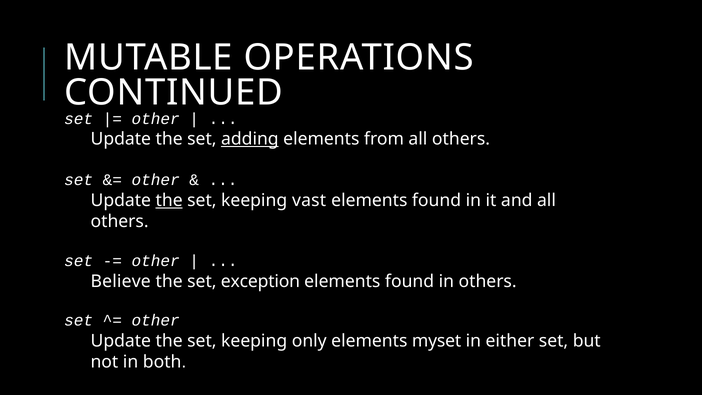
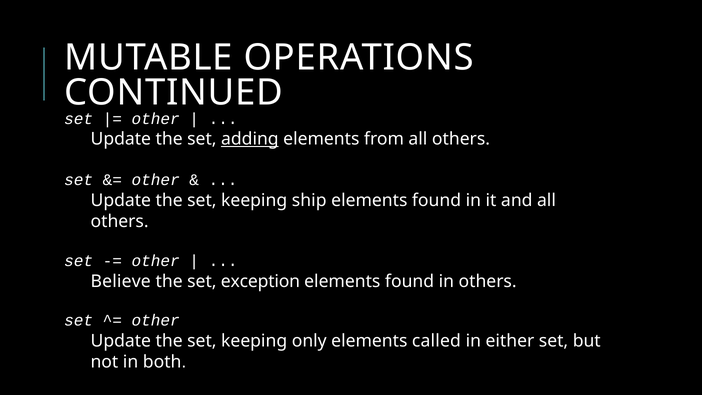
the underline: present -> none (169, 200)
vast: vast -> ship (309, 200)
myset: myset -> called (436, 341)
